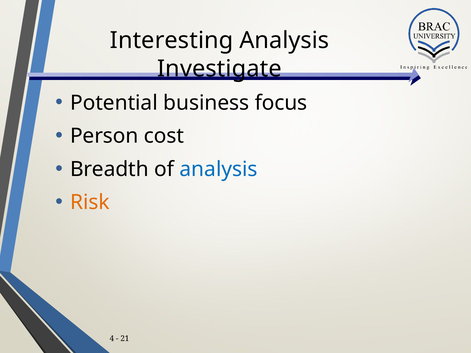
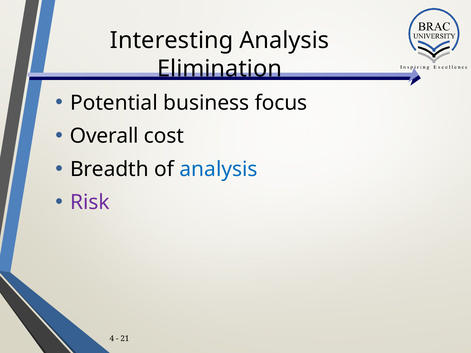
Investigate: Investigate -> Elimination (220, 69)
Person: Person -> Overall (104, 136)
Risk colour: orange -> purple (90, 203)
